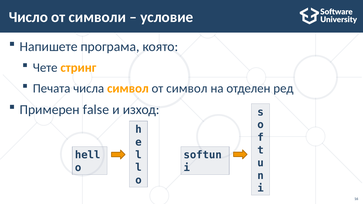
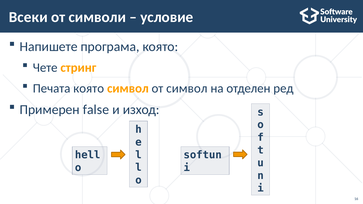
Число: Число -> Всеки (28, 17)
Печата числа: числа -> която (89, 88)
